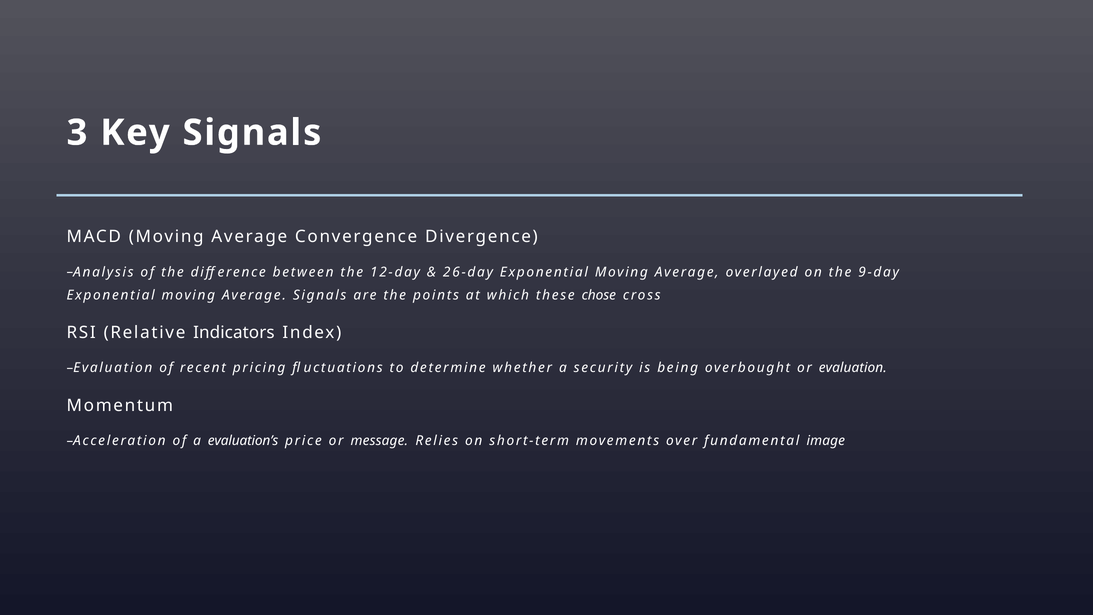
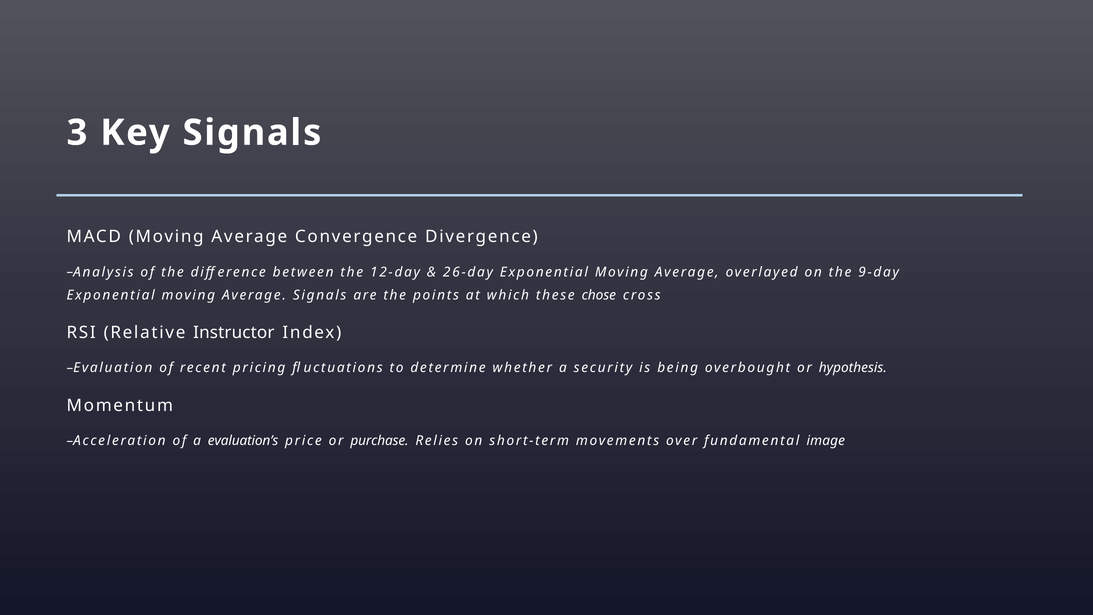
Indicators: Indicators -> Instructor (234, 333)
or evaluation: evaluation -> hypothesis (853, 368)
message: message -> purchase (379, 441)
